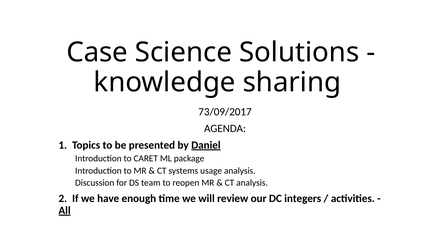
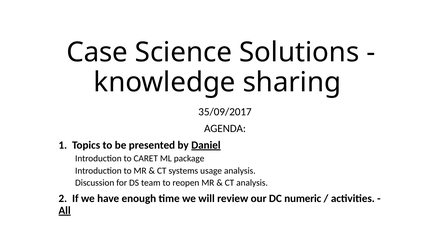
73/09/2017: 73/09/2017 -> 35/09/2017 (225, 112)
integers: integers -> numeric (303, 198)
